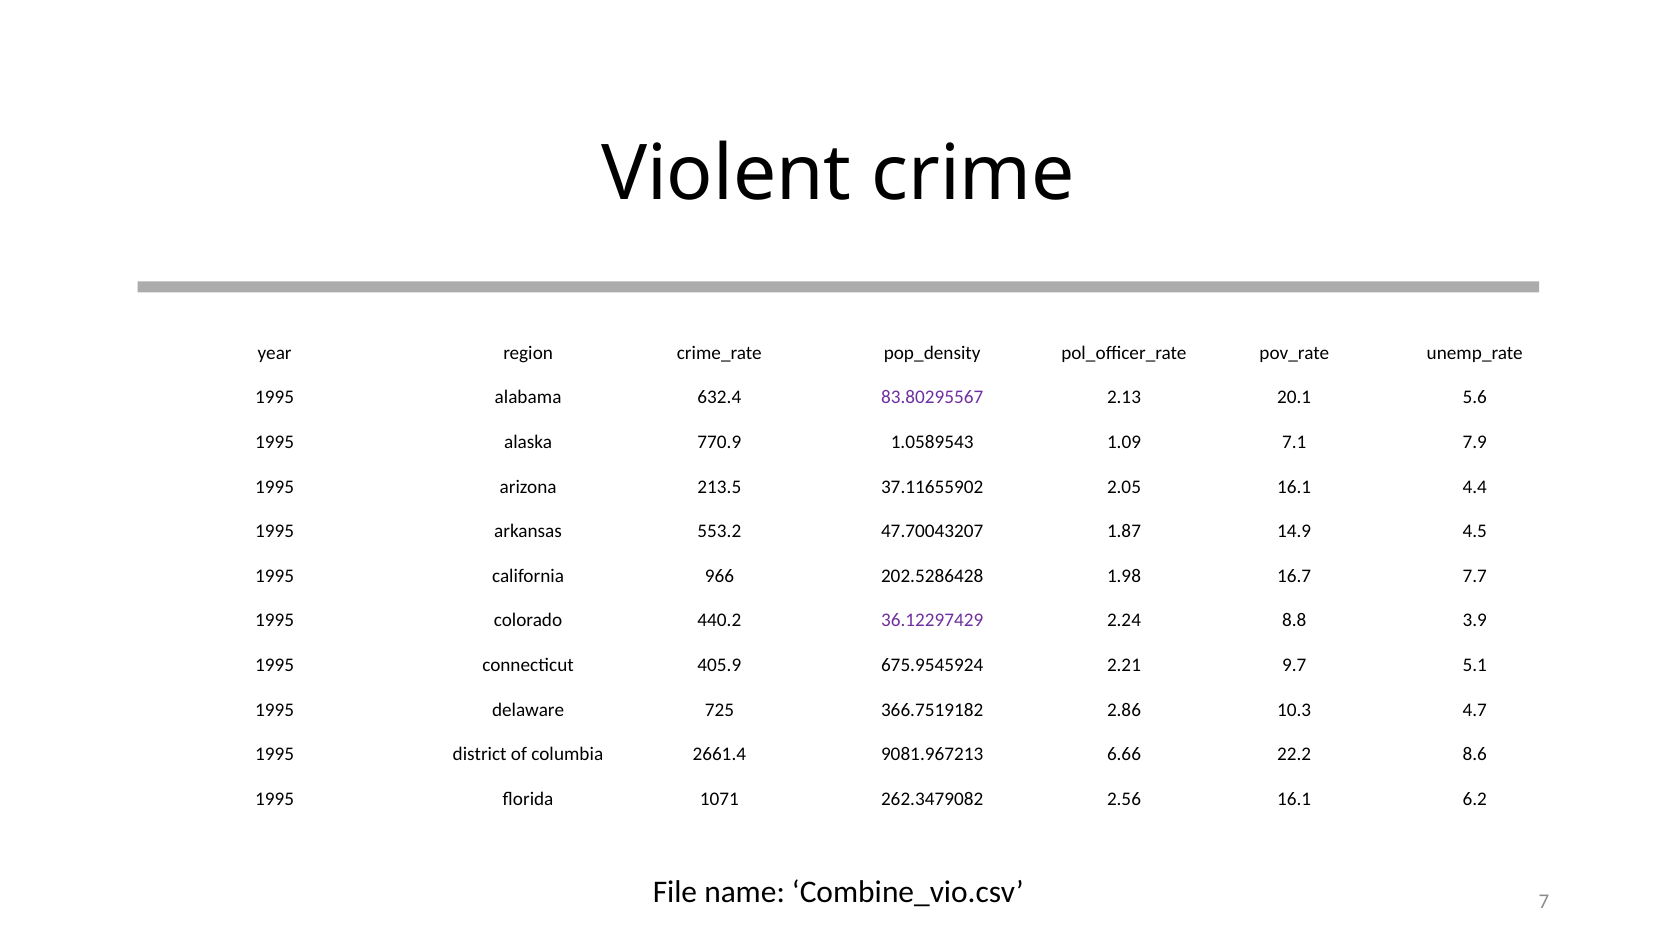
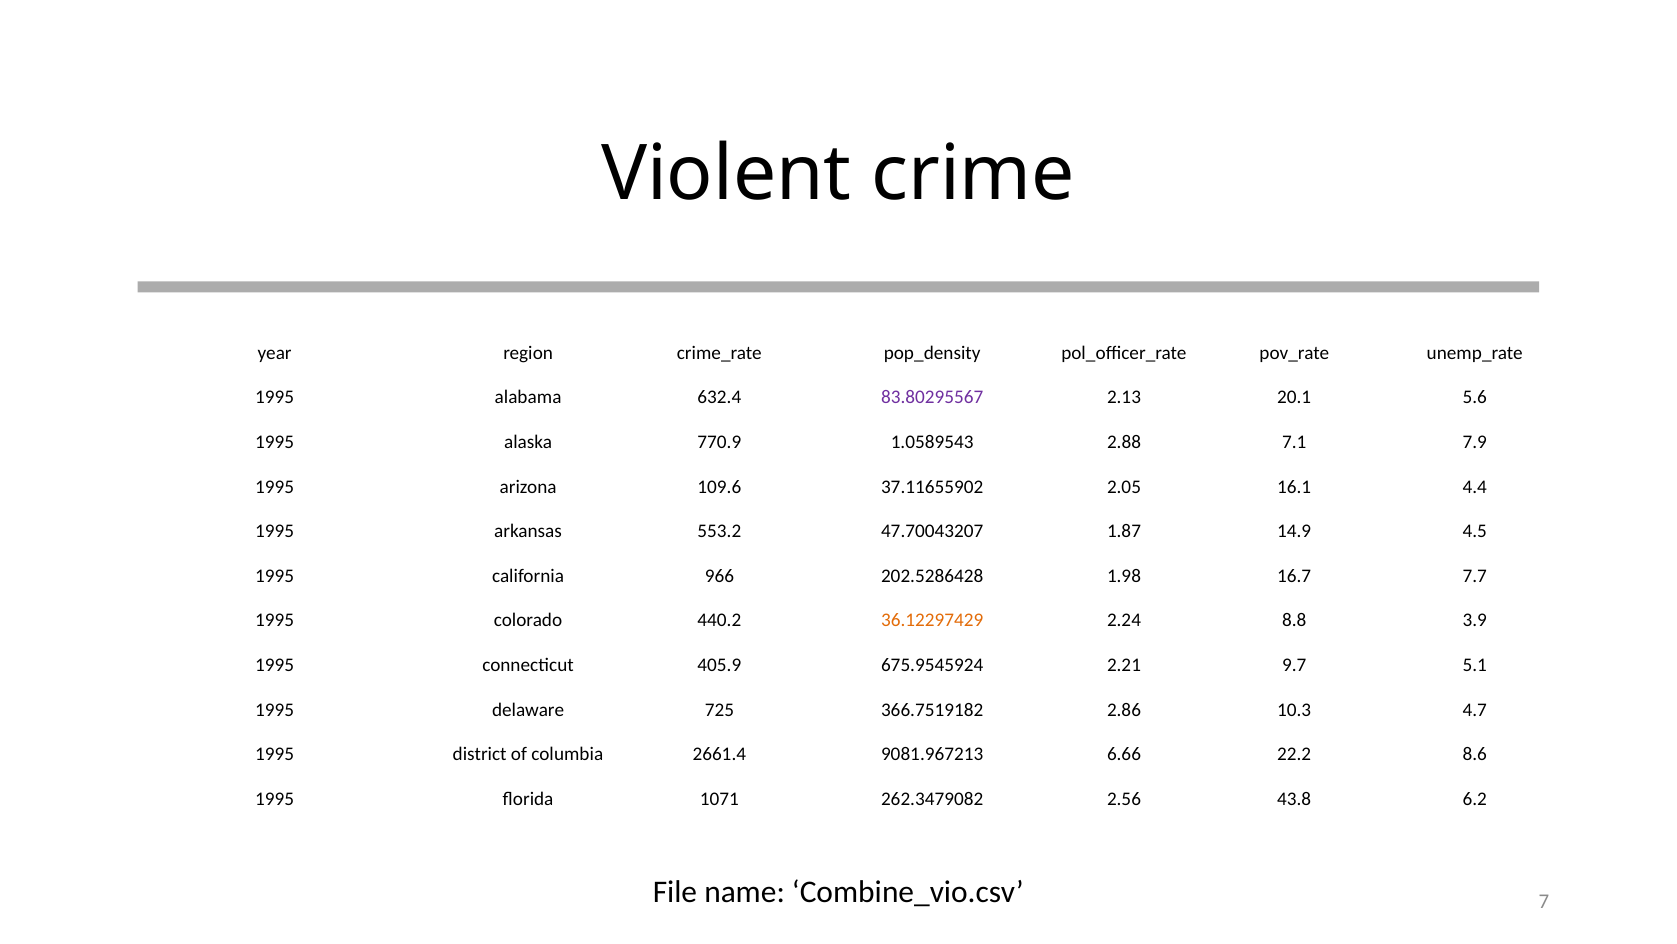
1.09: 1.09 -> 2.88 (1124, 442)
213.5: 213.5 -> 109.6 (719, 486)
36.12297429 colour: purple -> orange (932, 620)
2.56 16.1: 16.1 -> 43.8 (1294, 798)
